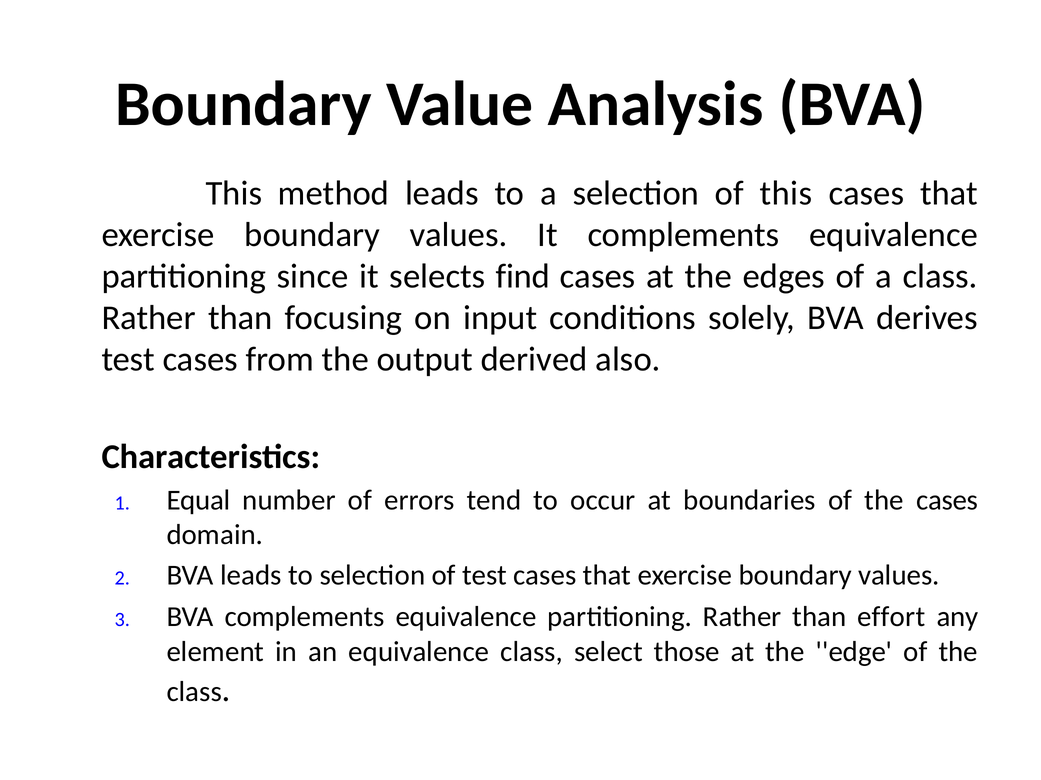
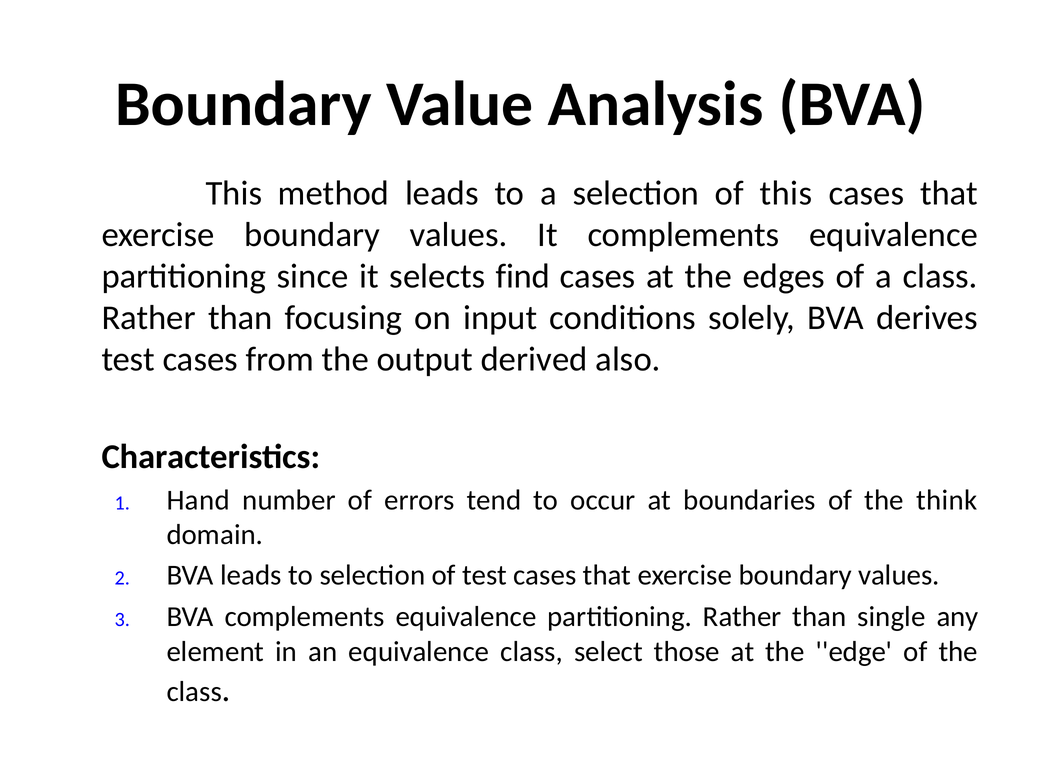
Equal: Equal -> Hand (198, 501)
the cases: cases -> think (947, 501)
effort: effort -> single (891, 617)
